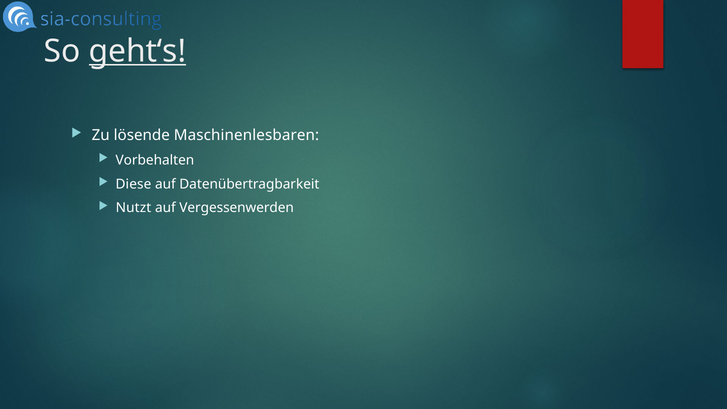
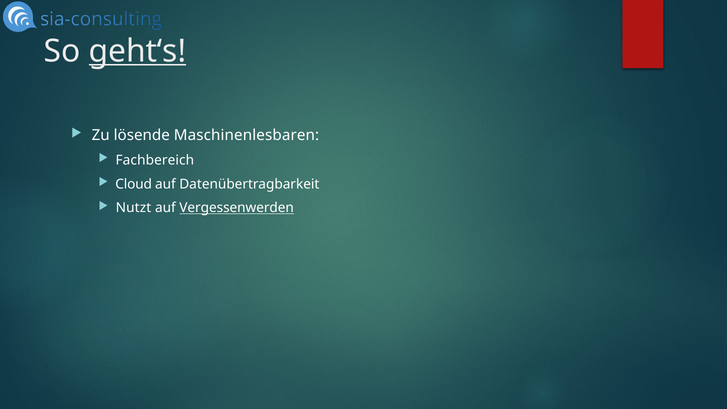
Vorbehalten: Vorbehalten -> Fachbereich (155, 160)
Diese: Diese -> Cloud (134, 184)
Vergessenwerden underline: none -> present (237, 208)
